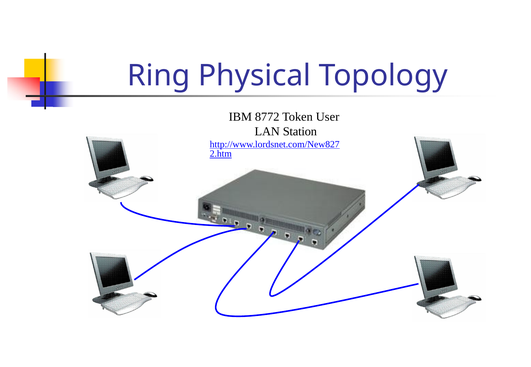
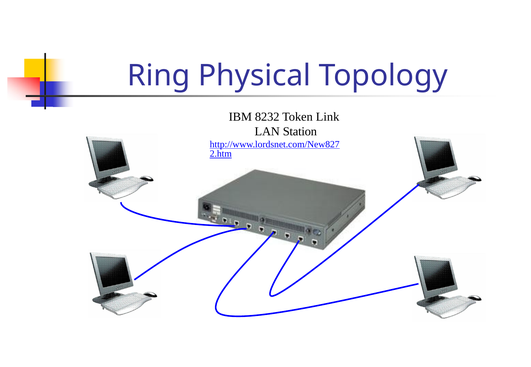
8772: 8772 -> 8232 (267, 117)
User: User -> Link (328, 117)
